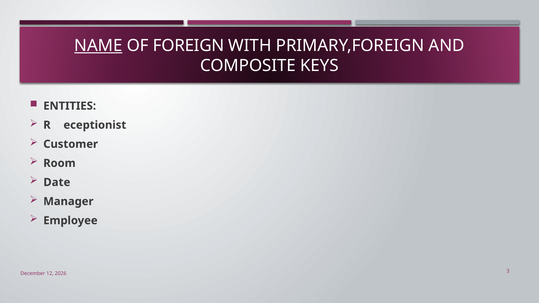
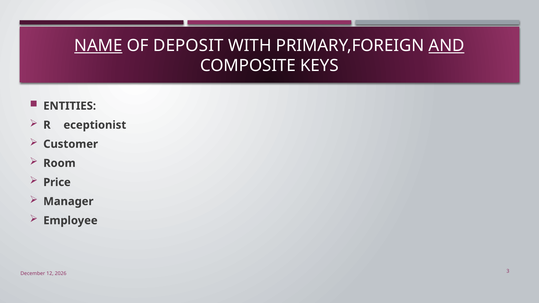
FOREIGN: FOREIGN -> DEPOSIT (188, 46)
AND underline: none -> present (447, 46)
Date: Date -> Price (57, 182)
